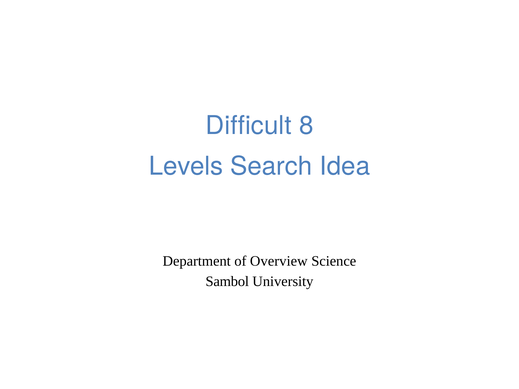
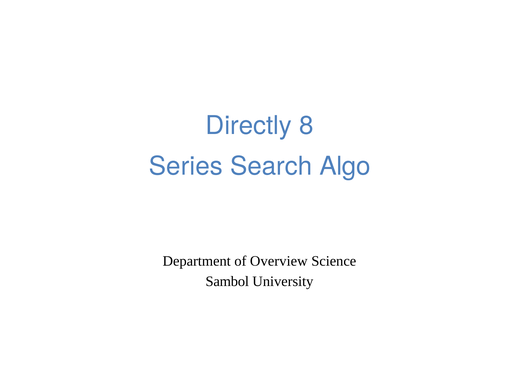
Difficult: Difficult -> Directly (249, 126)
Levels: Levels -> Series (186, 166)
Idea: Idea -> Algo (345, 166)
